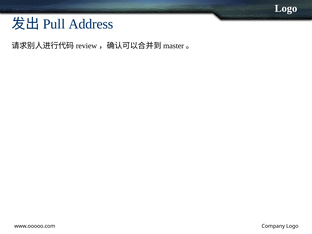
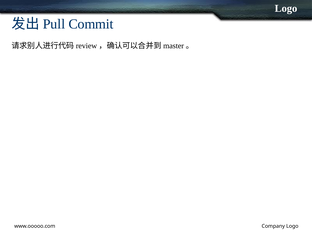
Address: Address -> Commit (91, 24)
